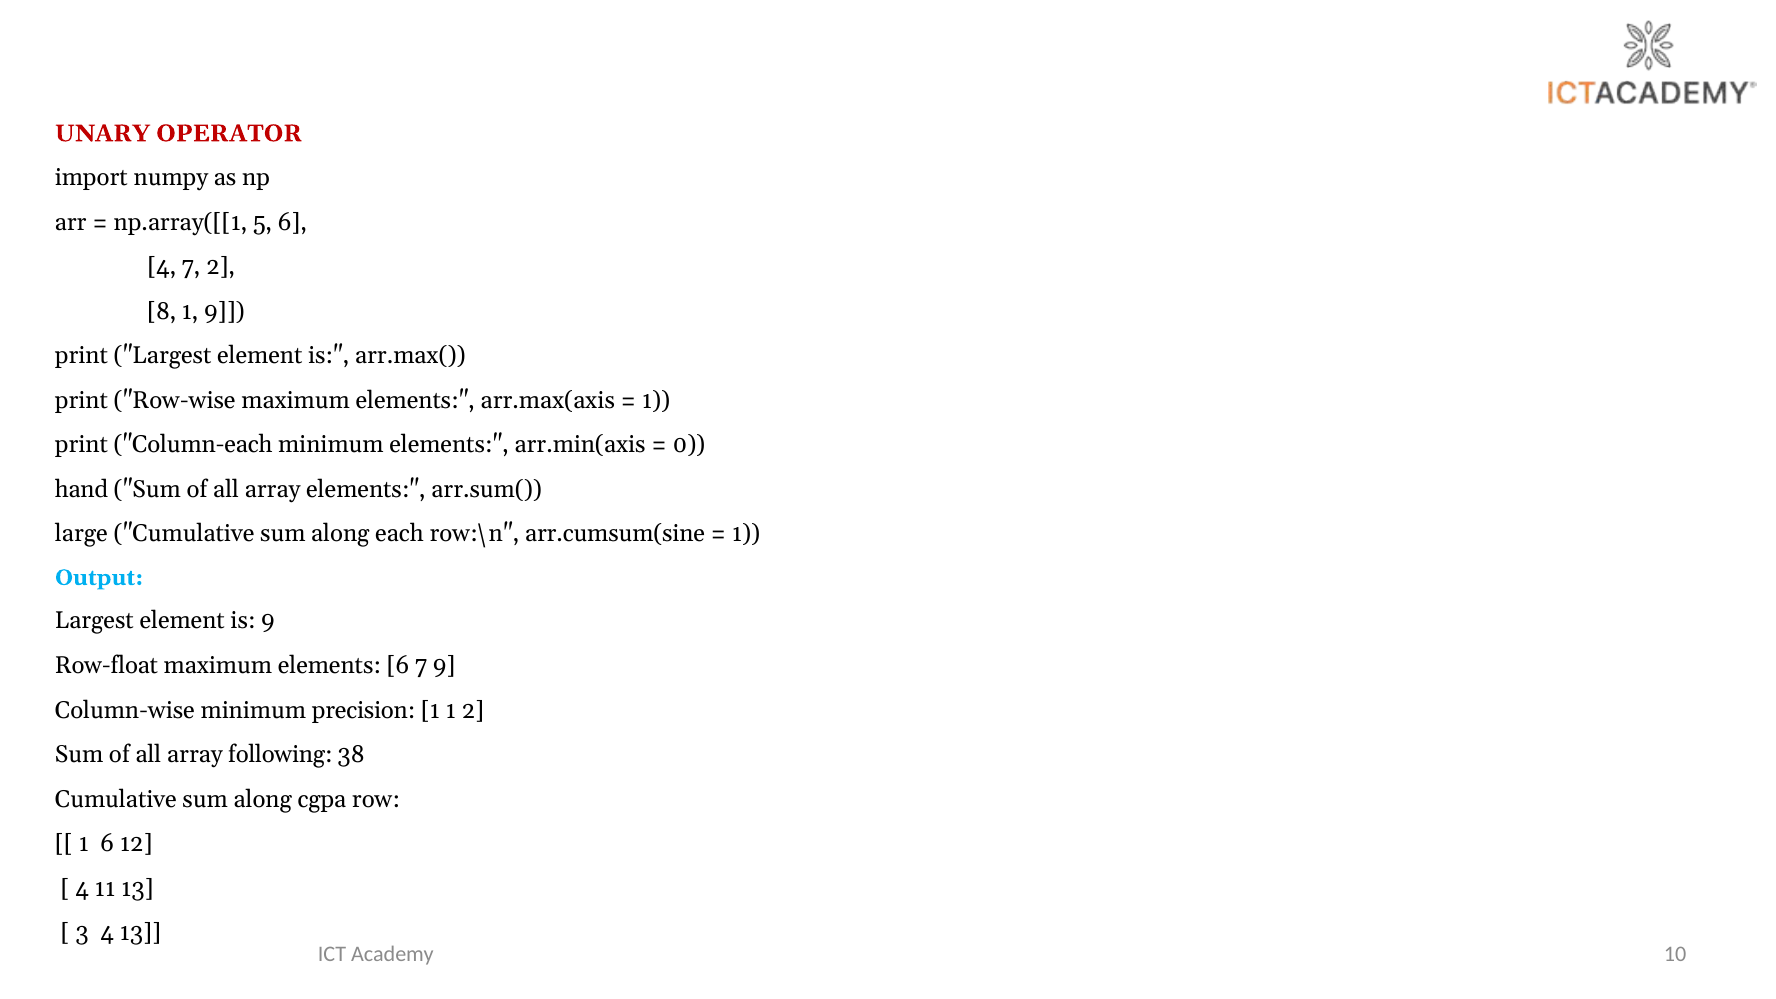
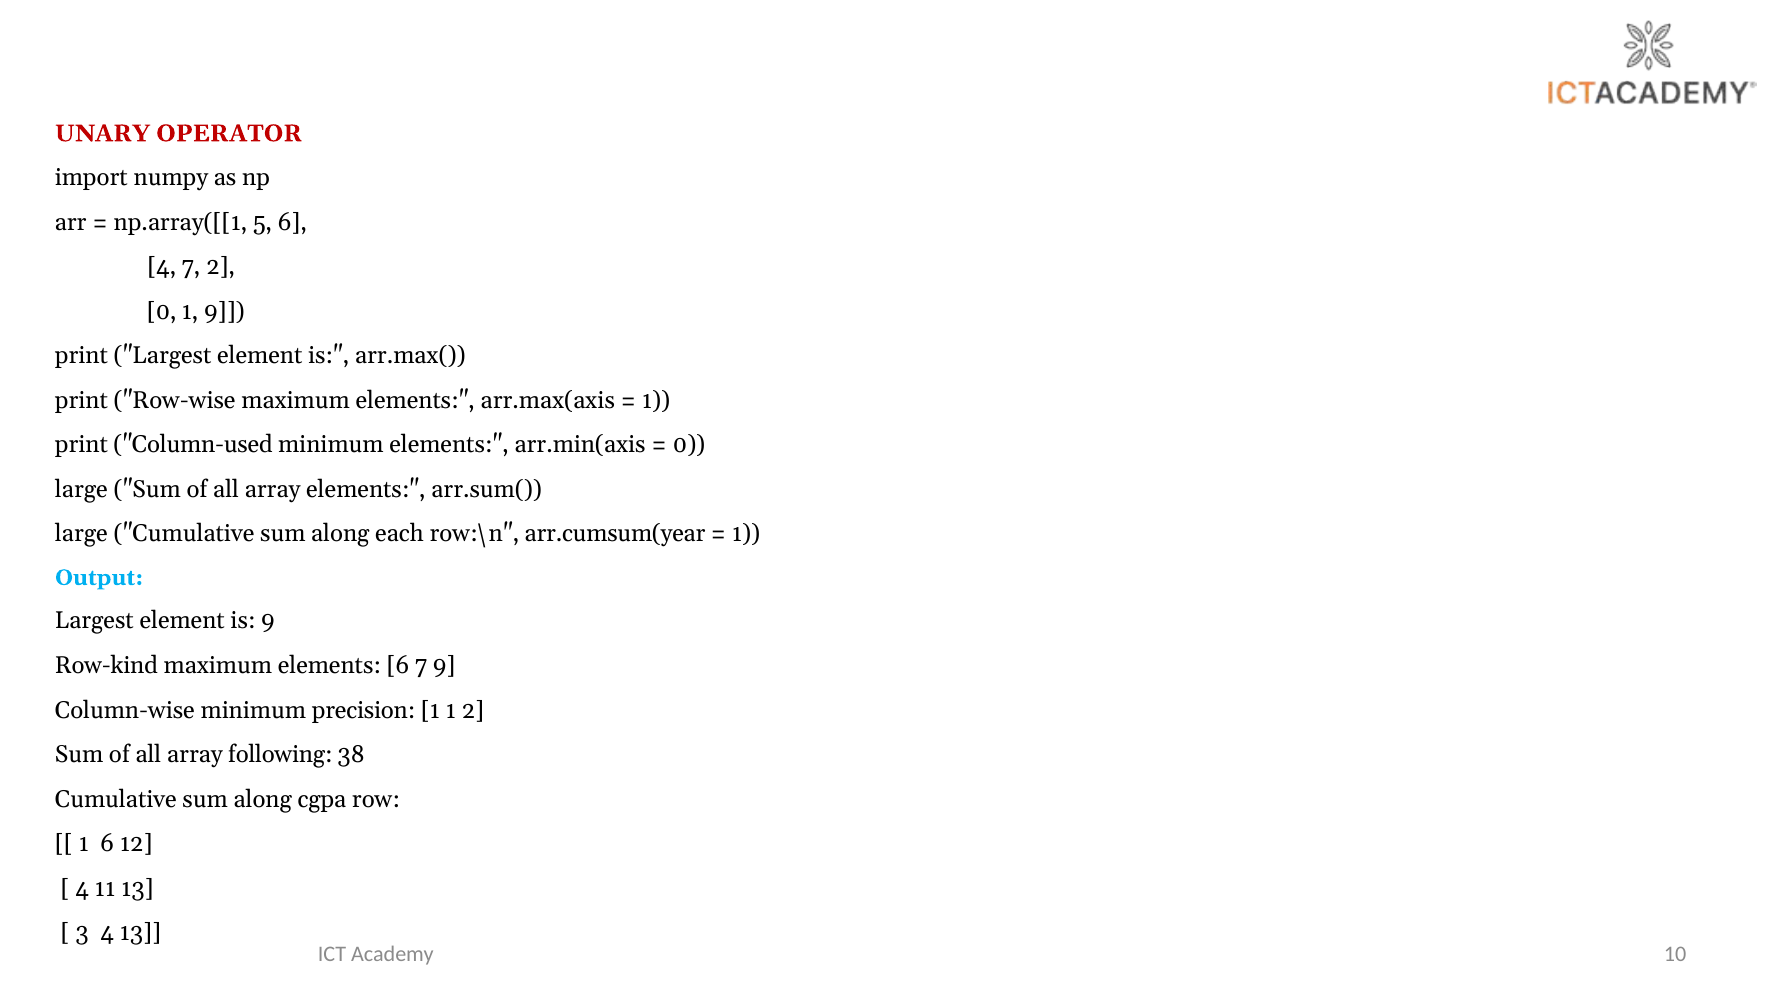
8: 8 -> 0 (162, 311)
Column-each: Column-each -> Column-used (193, 445)
hand: hand -> large (81, 490)
arr.cumsum(sine: arr.cumsum(sine -> arr.cumsum(year (615, 534)
Row-float: Row-float -> Row-kind (106, 666)
